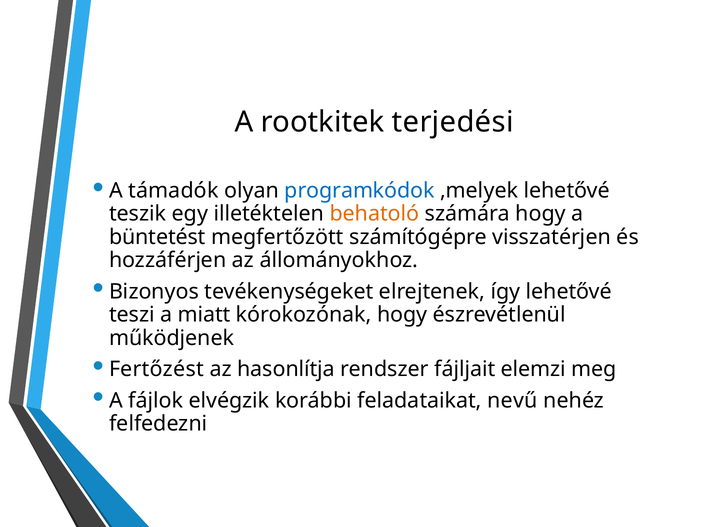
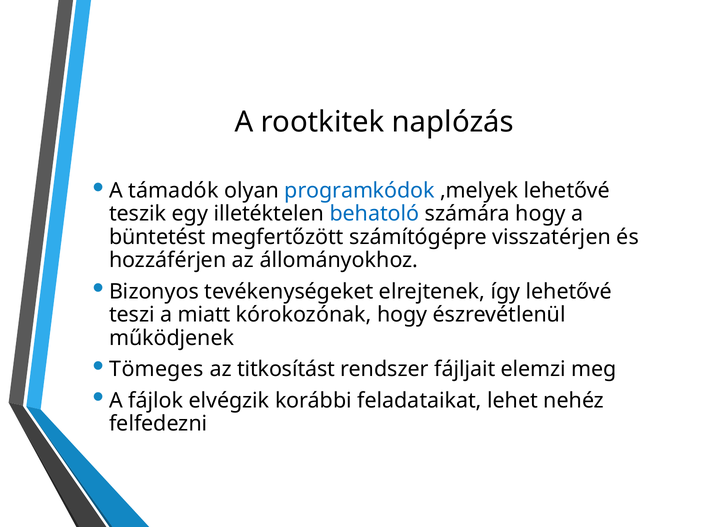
terjedési: terjedési -> naplózás (453, 122)
behatoló colour: orange -> blue (375, 214)
Fertőzést: Fertőzést -> Tömeges (156, 369)
hasonlítja: hasonlítja -> titkosítást (286, 369)
nevű: nevű -> lehet (513, 401)
